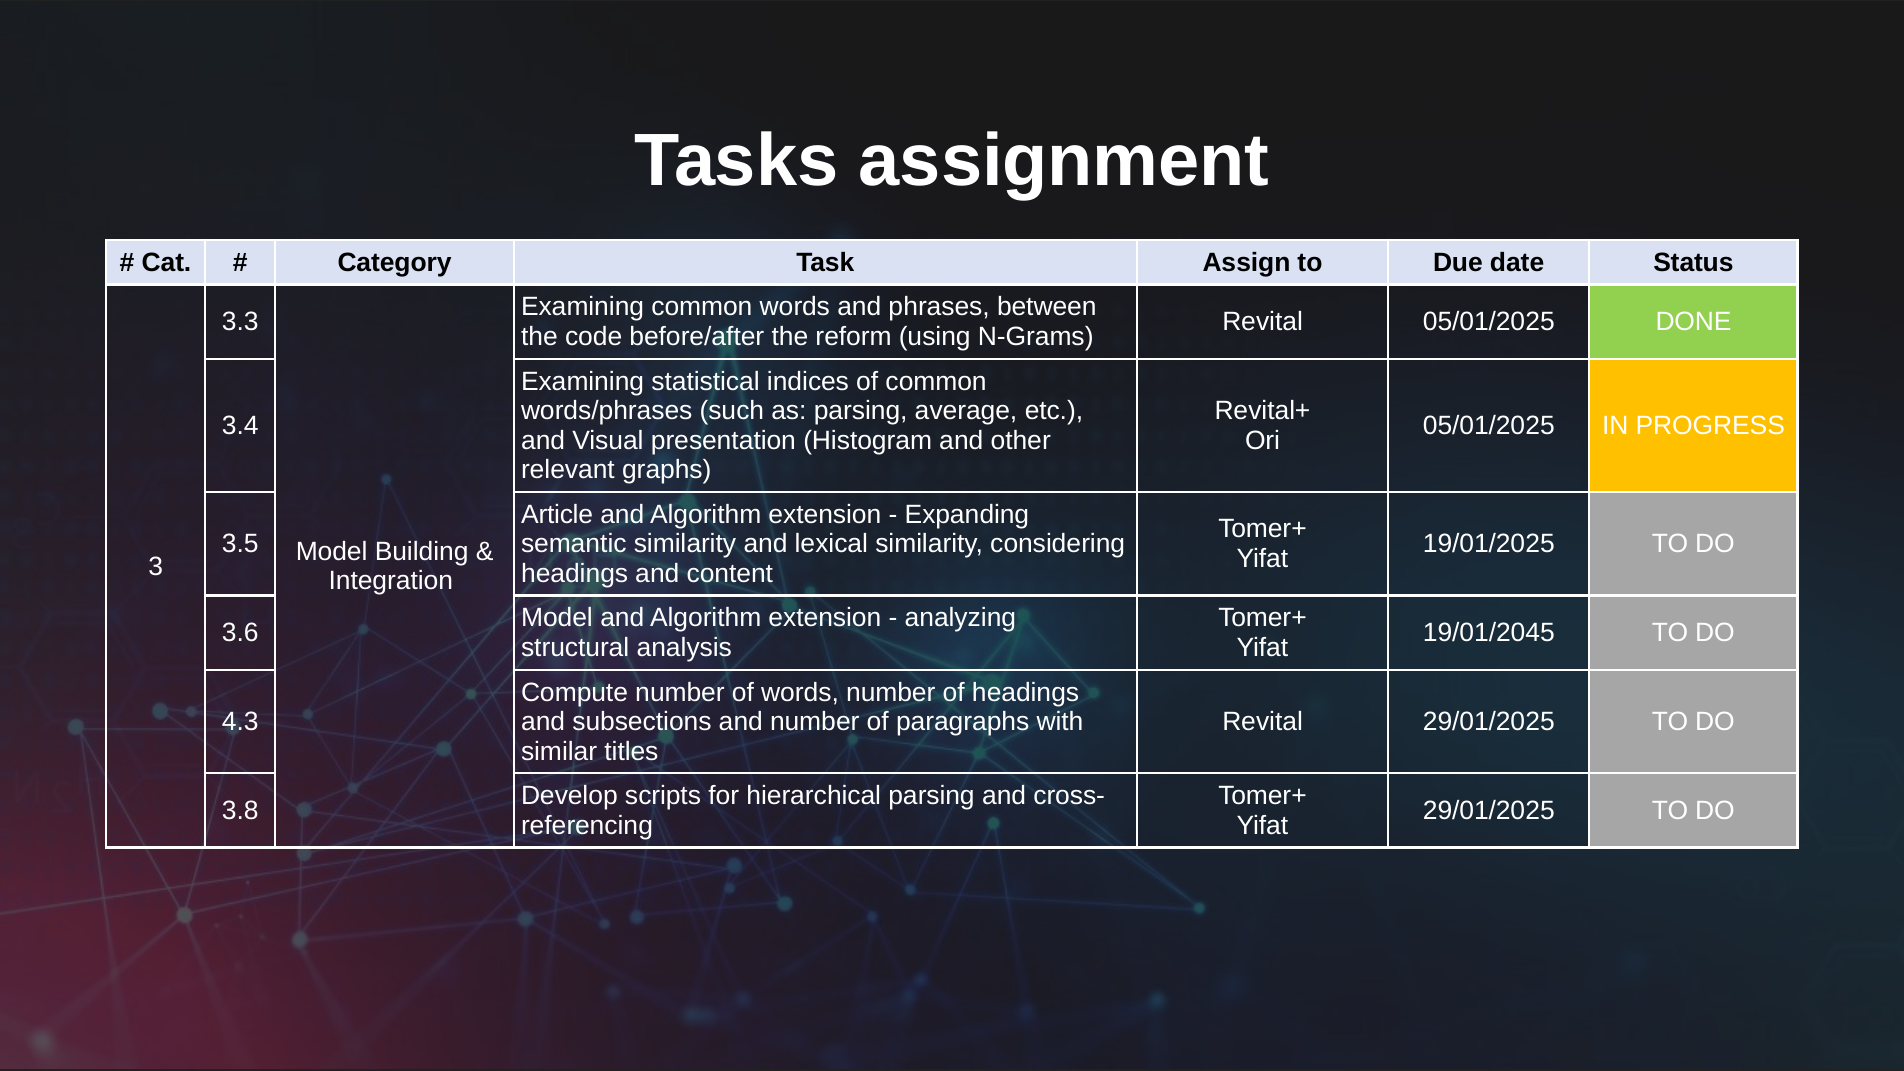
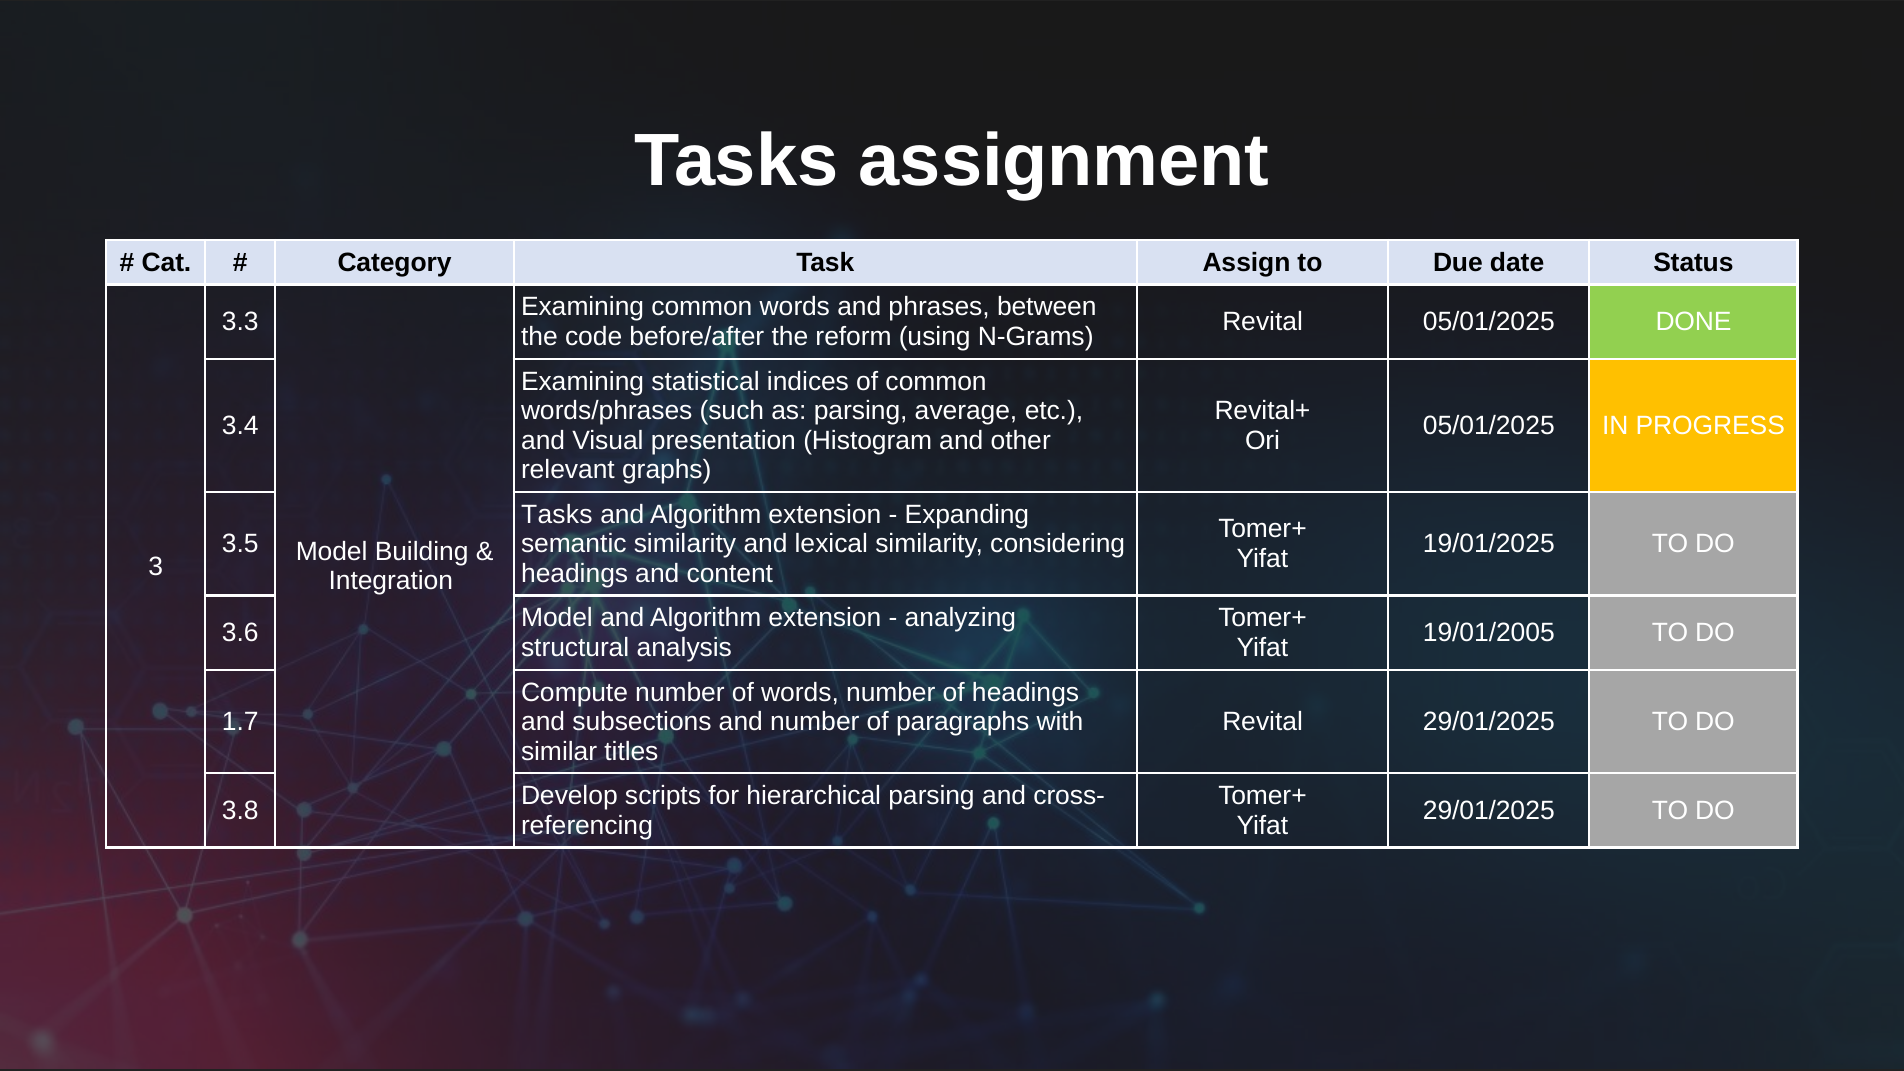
Article: Article -> Tasks (557, 514)
19/01/2045: 19/01/2045 -> 19/01/2005 (1489, 633)
4.3: 4.3 -> 1.7 (240, 722)
